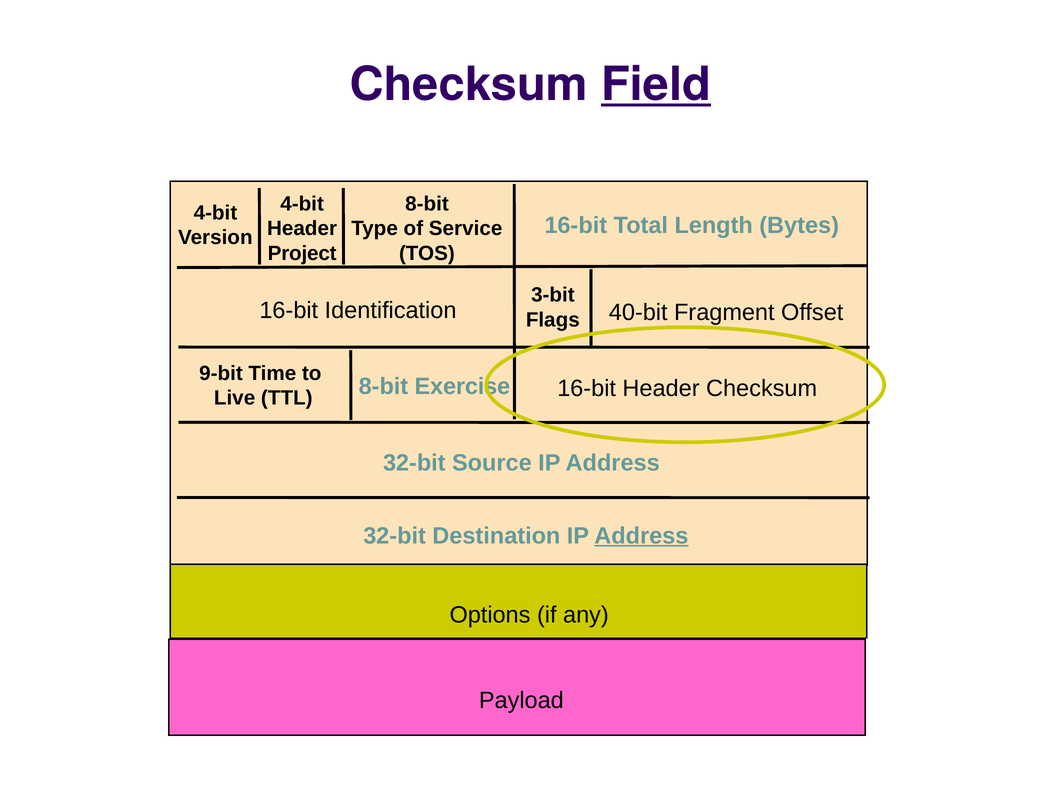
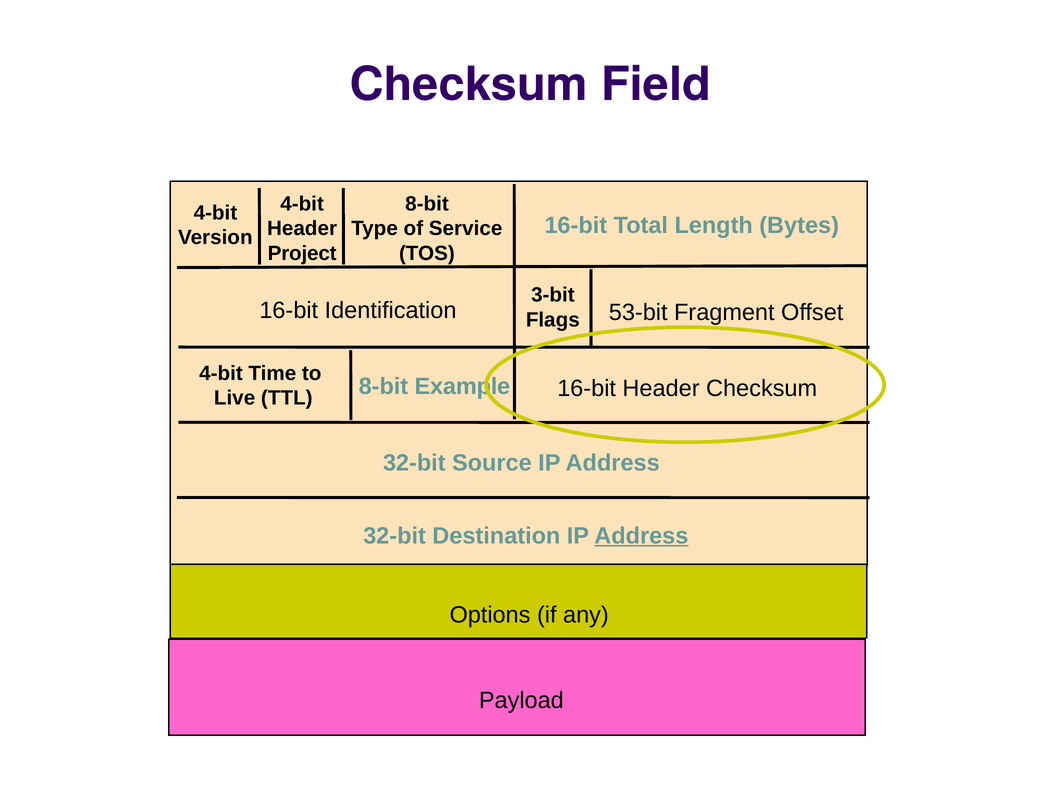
Field underline: present -> none (656, 85)
40-bit: 40-bit -> 53-bit (638, 312)
9-bit: 9-bit -> 4-bit (221, 373)
Exercise: Exercise -> Example (462, 386)
